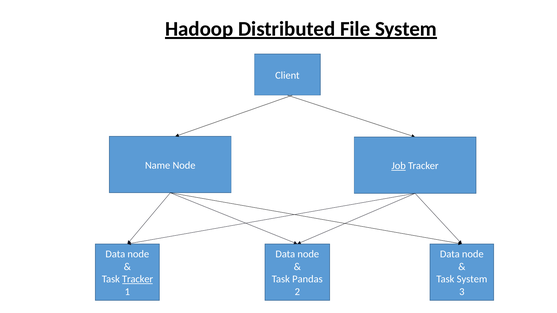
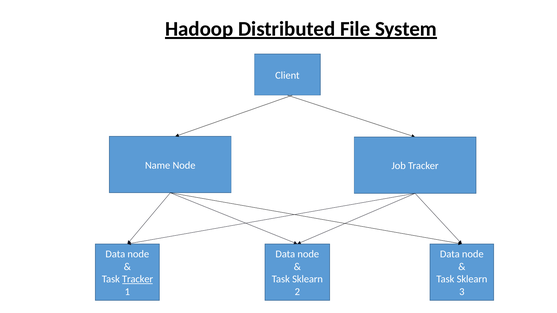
Job underline: present -> none (399, 166)
Pandas: Pandas -> Sklearn (308, 279)
System: System -> Sklearn (472, 279)
